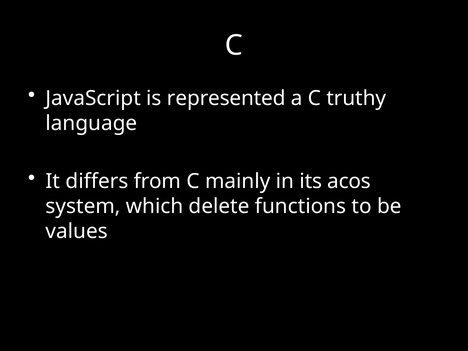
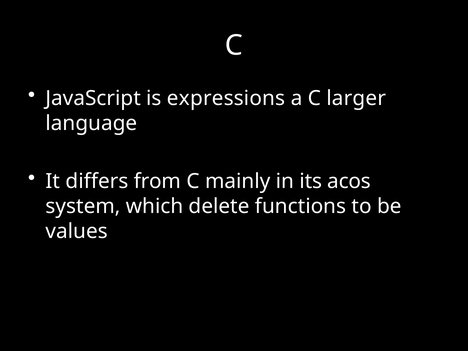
represented: represented -> expressions (226, 98)
truthy: truthy -> larger (356, 98)
